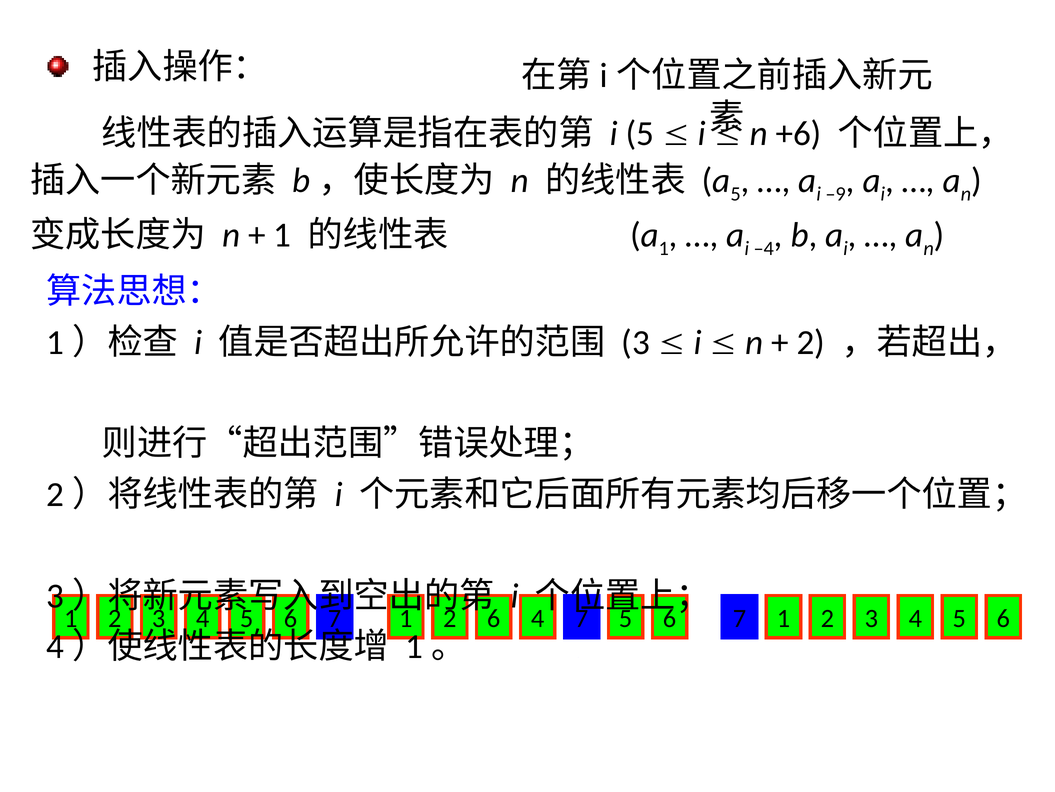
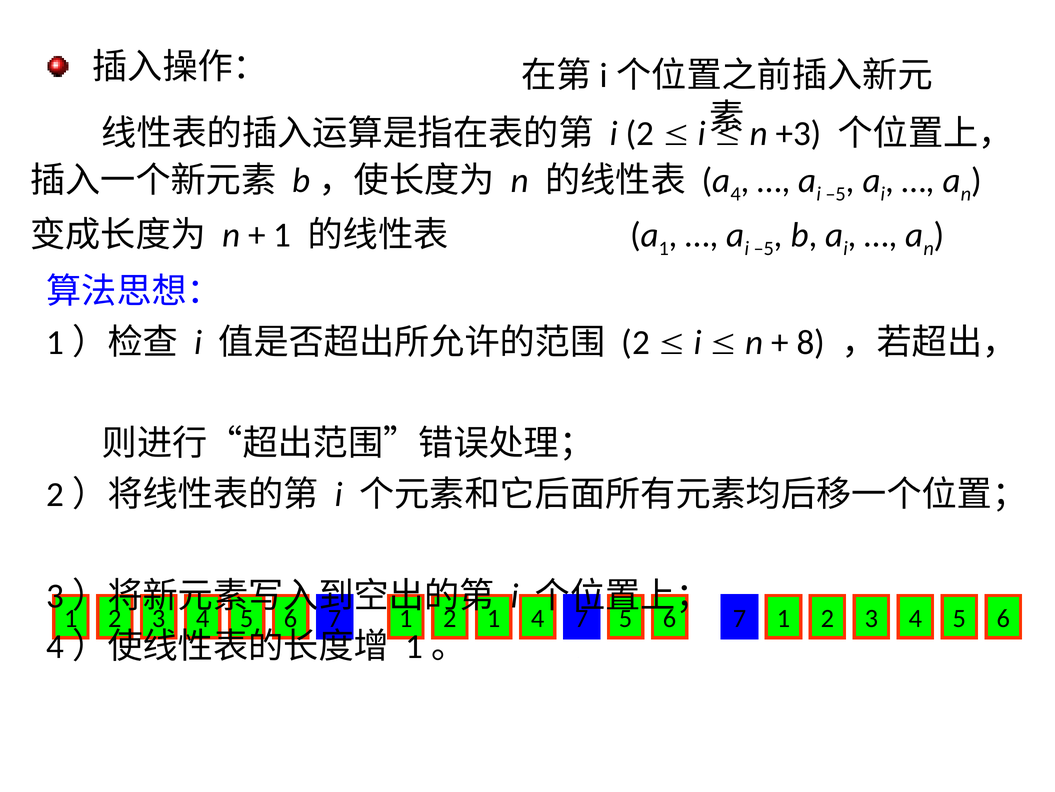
i 5: 5 -> 2 (640, 133)
+6: +6 -> +3 (799, 133)
5: 5 -> 4 (736, 194)
–9: –9 -> –5 (836, 194)
–4: –4 -> –5 (764, 248)
3: 3 -> 2 (636, 342)
2: 2 -> 8 (811, 342)
6: 6 -> 1 (494, 618)
